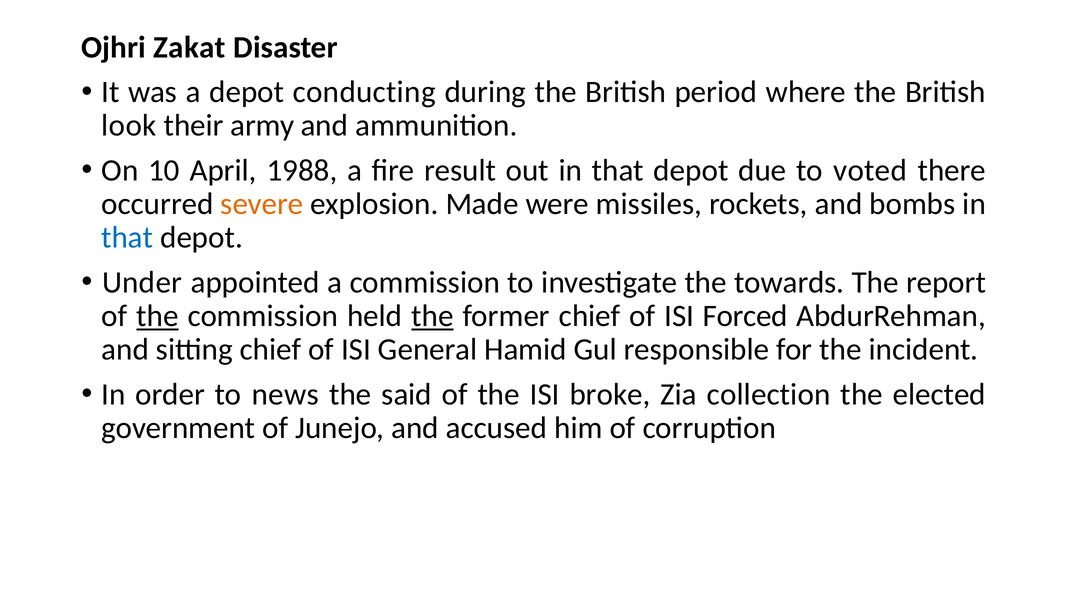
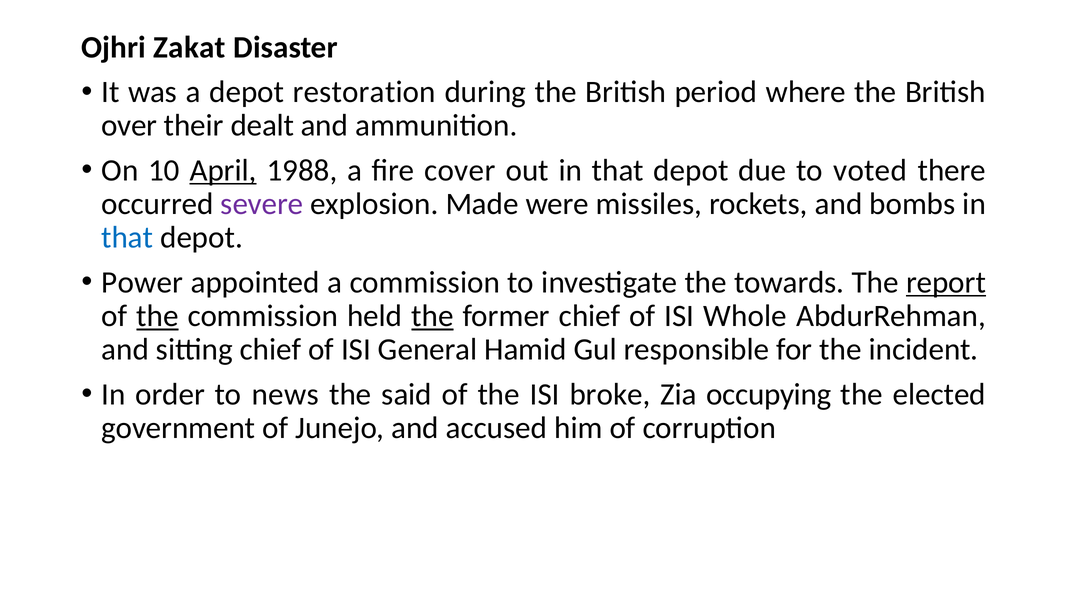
conducting: conducting -> restoration (364, 92)
look: look -> over (129, 126)
army: army -> dealt (262, 126)
April underline: none -> present (223, 170)
result: result -> cover (460, 170)
severe colour: orange -> purple (262, 204)
Under: Under -> Power (142, 282)
report underline: none -> present (946, 282)
Forced: Forced -> Whole (745, 316)
collection: collection -> occupying (769, 394)
